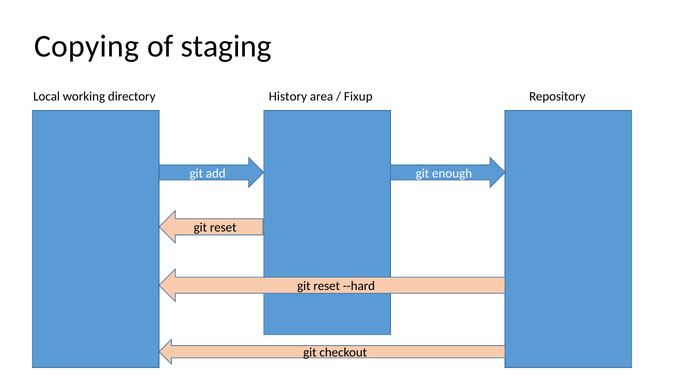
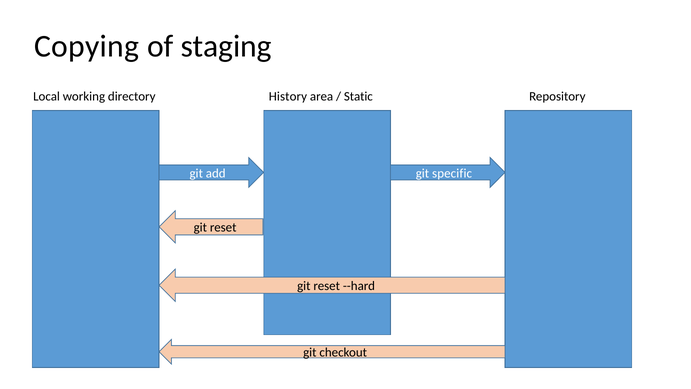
Fixup: Fixup -> Static (358, 96)
enough: enough -> specific (452, 173)
